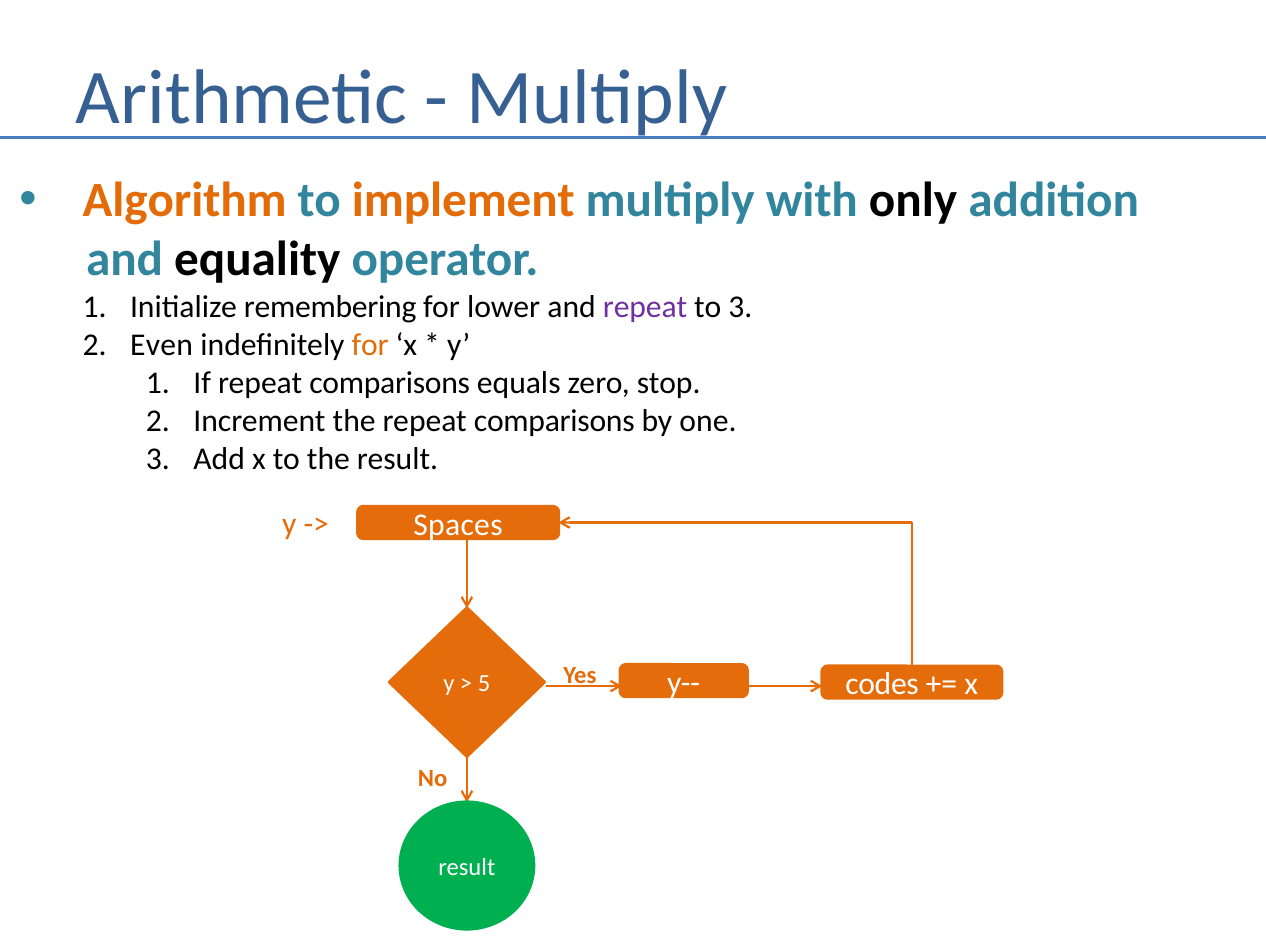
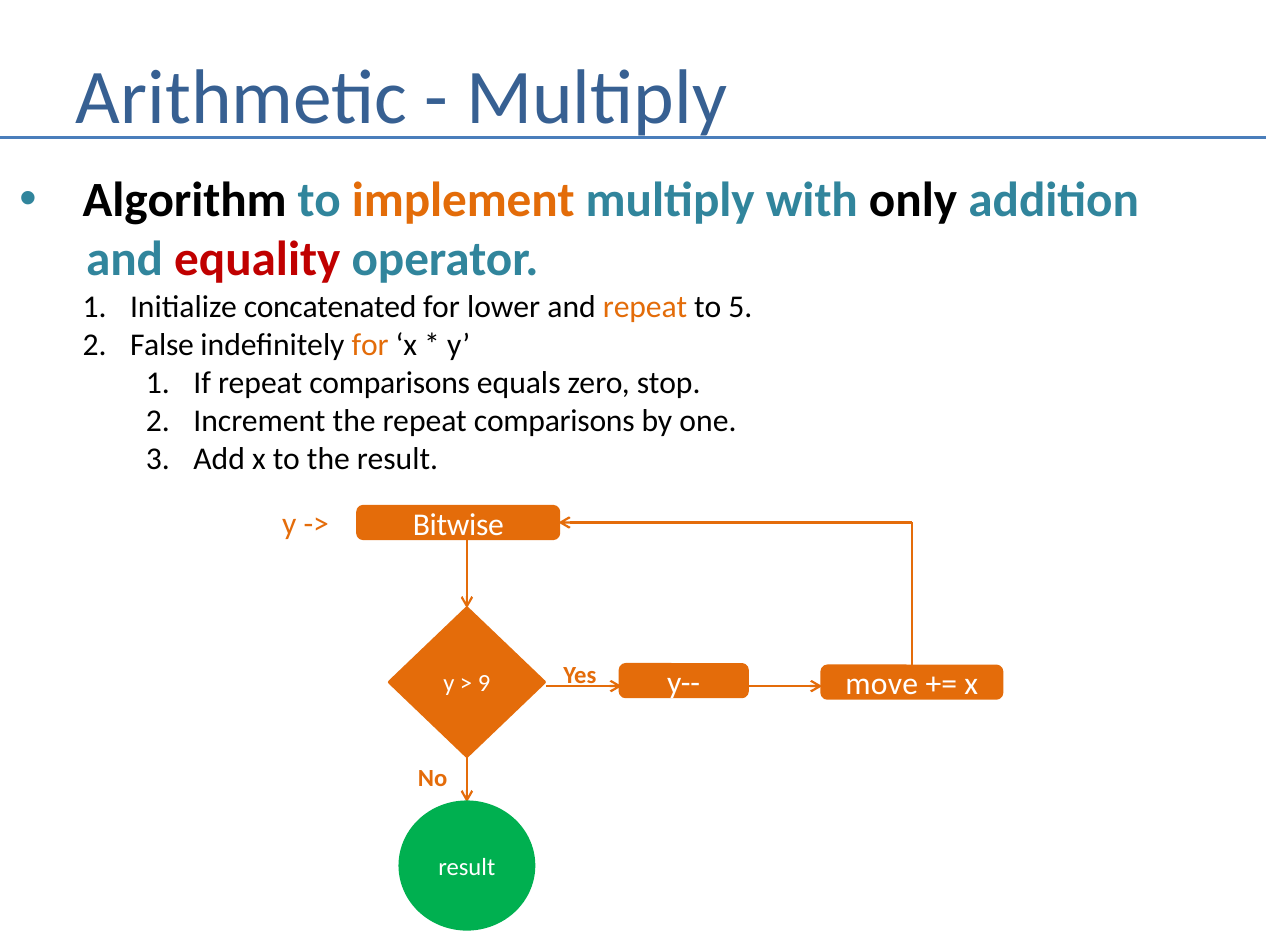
Algorithm colour: orange -> black (185, 200)
equality colour: black -> red (257, 259)
remembering: remembering -> concatenated (330, 307)
repeat colour: purple -> orange (645, 307)
to 3: 3 -> 5 (740, 307)
Even: Even -> False (162, 345)
Spaces: Spaces -> Bitwise (458, 524)
codes: codes -> move (882, 684)
5: 5 -> 9 (484, 683)
